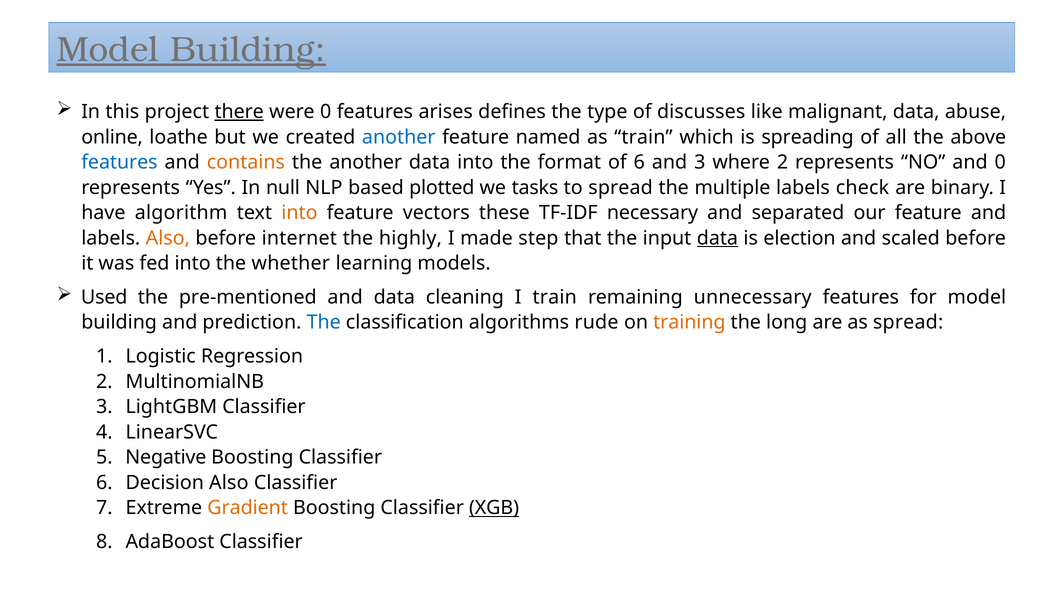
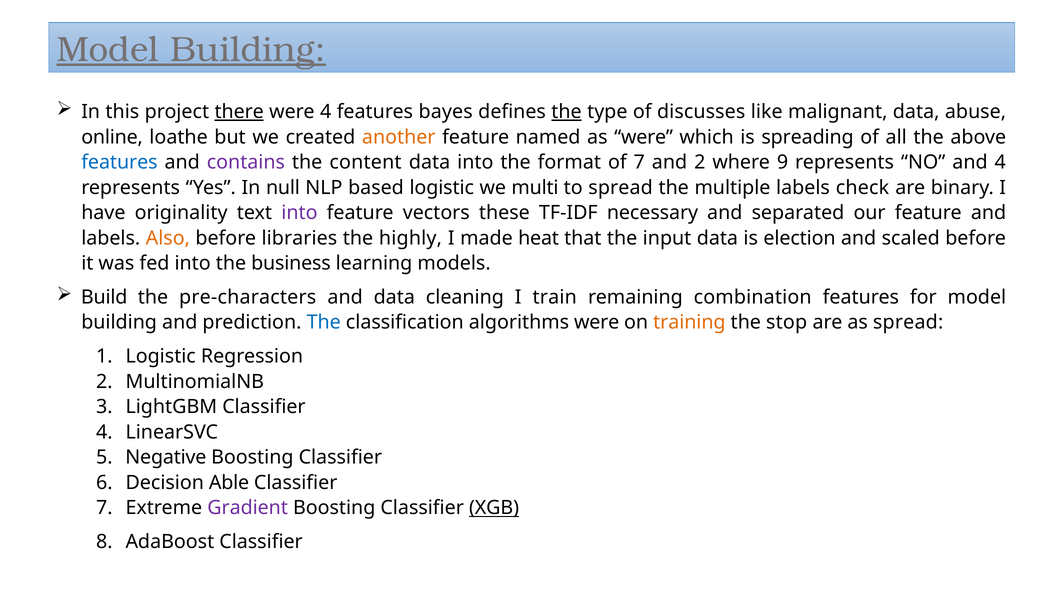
were 0: 0 -> 4 (326, 112)
arises: arises -> bayes (446, 112)
the underline: none -> present (566, 112)
another colour: blue -> orange (399, 137)
as train: train -> were (644, 137)
contains colour: orange -> purple (246, 162)
the another: another -> content (366, 162)
of 6: 6 -> 7 (639, 162)
and 3: 3 -> 2 (700, 162)
where 2: 2 -> 9 (783, 162)
and 0: 0 -> 4 (1000, 162)
based plotted: plotted -> logistic (442, 188)
tasks: tasks -> multi (535, 188)
algorithm: algorithm -> originality (181, 213)
into colour: orange -> purple (299, 213)
internet: internet -> libraries (299, 238)
step: step -> heat (539, 238)
data underline: present -> none (717, 238)
whether: whether -> business (291, 263)
Used: Used -> Build (104, 297)
pre-mentioned: pre-mentioned -> pre-characters (248, 297)
unnecessary: unnecessary -> combination (753, 297)
algorithms rude: rude -> were (597, 323)
long: long -> stop (787, 323)
Decision Also: Also -> Able (229, 483)
Gradient colour: orange -> purple (248, 508)
